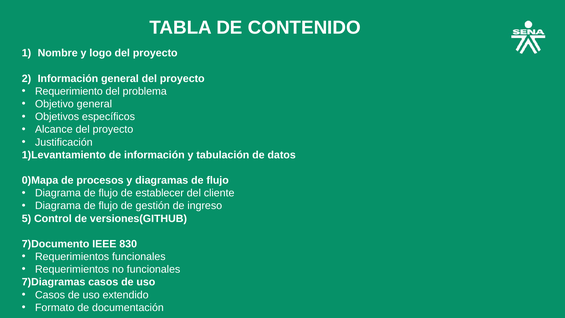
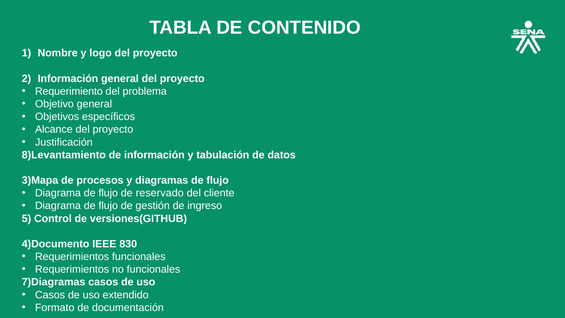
1)Levantamiento: 1)Levantamiento -> 8)Levantamiento (64, 155)
0)Mapa: 0)Mapa -> 3)Mapa (40, 180)
establecer: establecer -> reservado (160, 193)
7)Documento: 7)Documento -> 4)Documento (56, 244)
